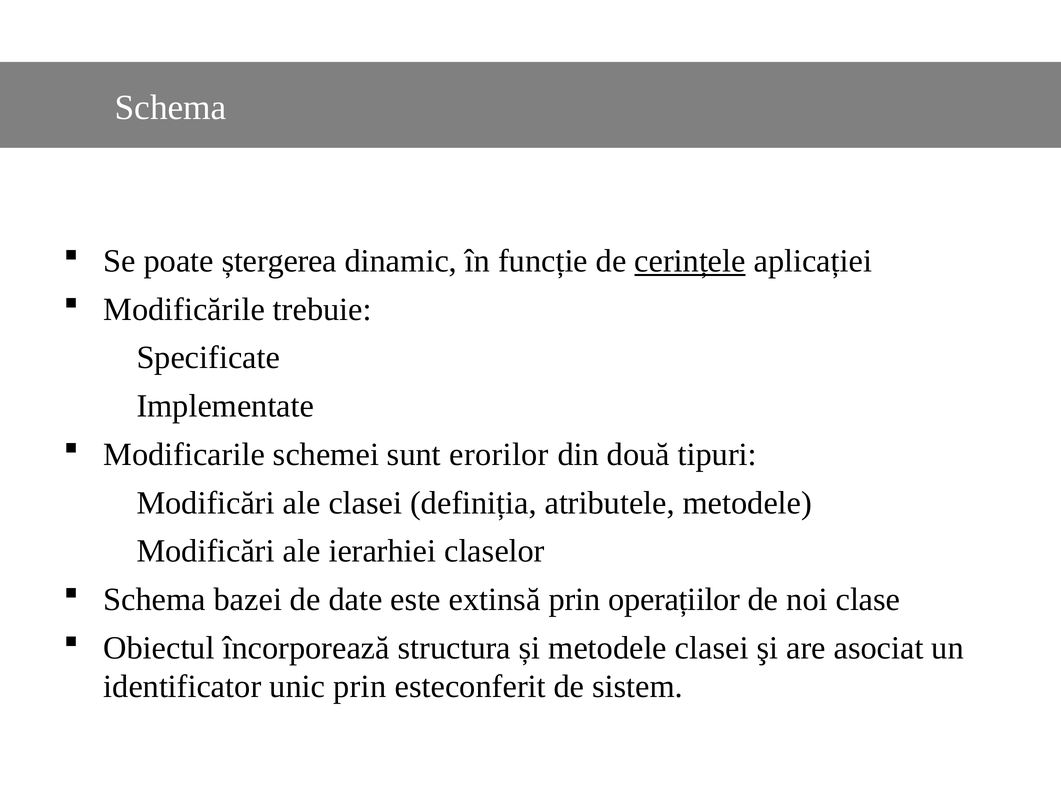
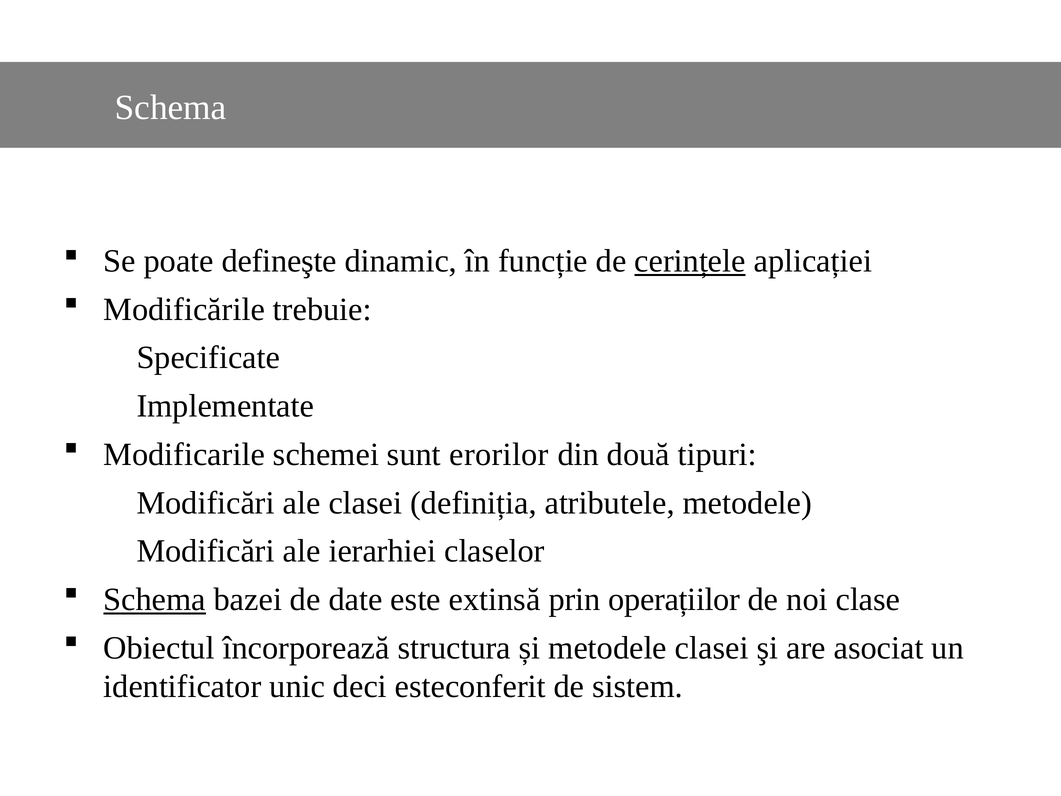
ștergerea: ștergerea -> defineşte (279, 261)
Schema underline: none -> present (155, 599)
unic prin: prin -> deci (360, 687)
